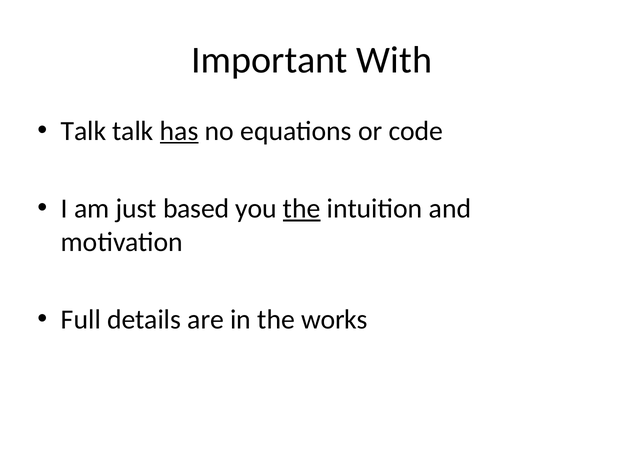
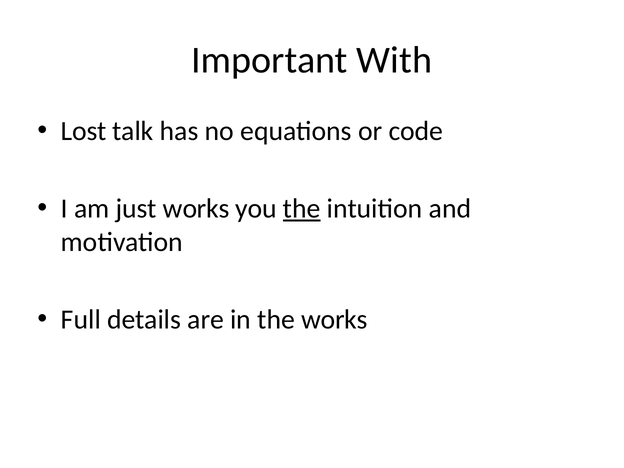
Talk: Talk -> Lost (84, 131)
has underline: present -> none (179, 131)
just based: based -> works (196, 209)
